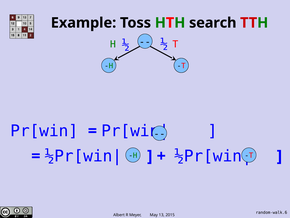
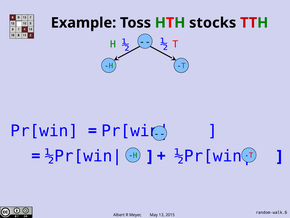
search: search -> stocks (213, 23)
